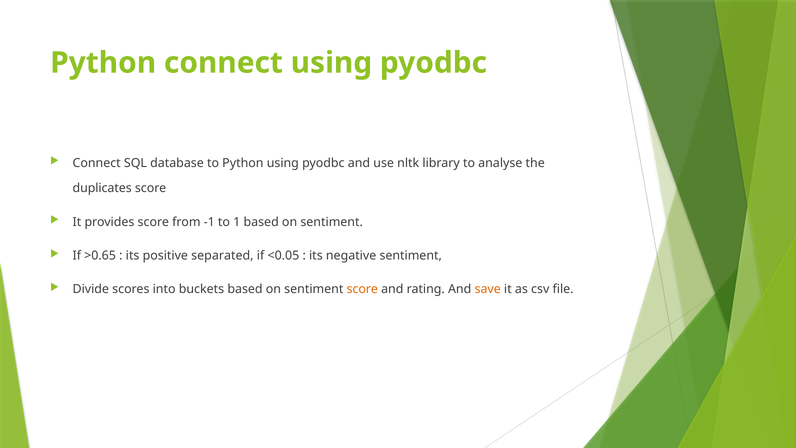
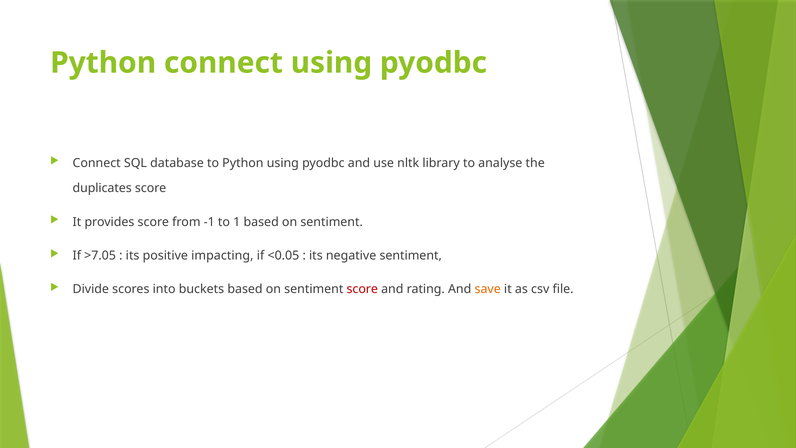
>0.65: >0.65 -> >7.05 (100, 255)
separated: separated -> impacting (222, 255)
score colour: orange -> red (362, 289)
